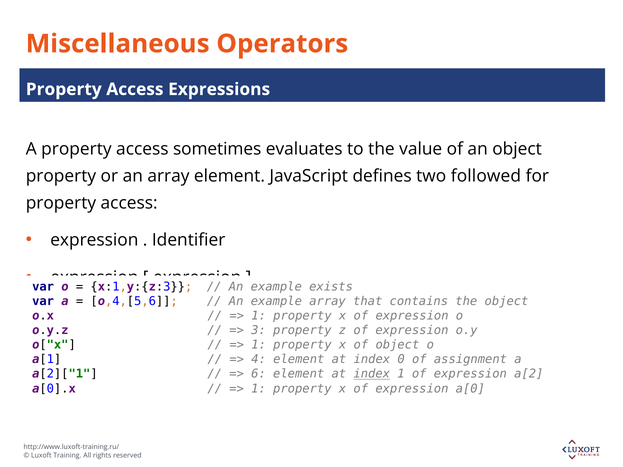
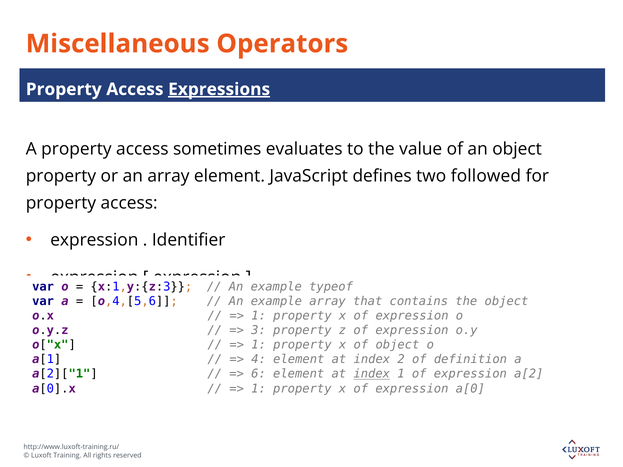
Expressions underline: none -> present (219, 89)
exists: exists -> typeof (331, 287)
0: 0 -> 2 (401, 360)
assignment: assignment -> definition (470, 360)
